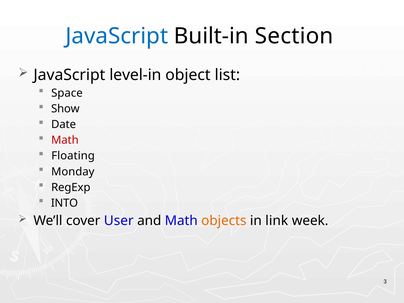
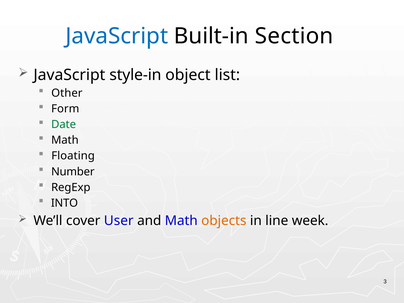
level-in: level-in -> style-in (135, 75)
Space: Space -> Other (67, 93)
Show: Show -> Form (65, 109)
Date colour: black -> green (64, 124)
Math colour: red -> black (65, 140)
Monday: Monday -> Number (73, 172)
link: link -> line (277, 221)
